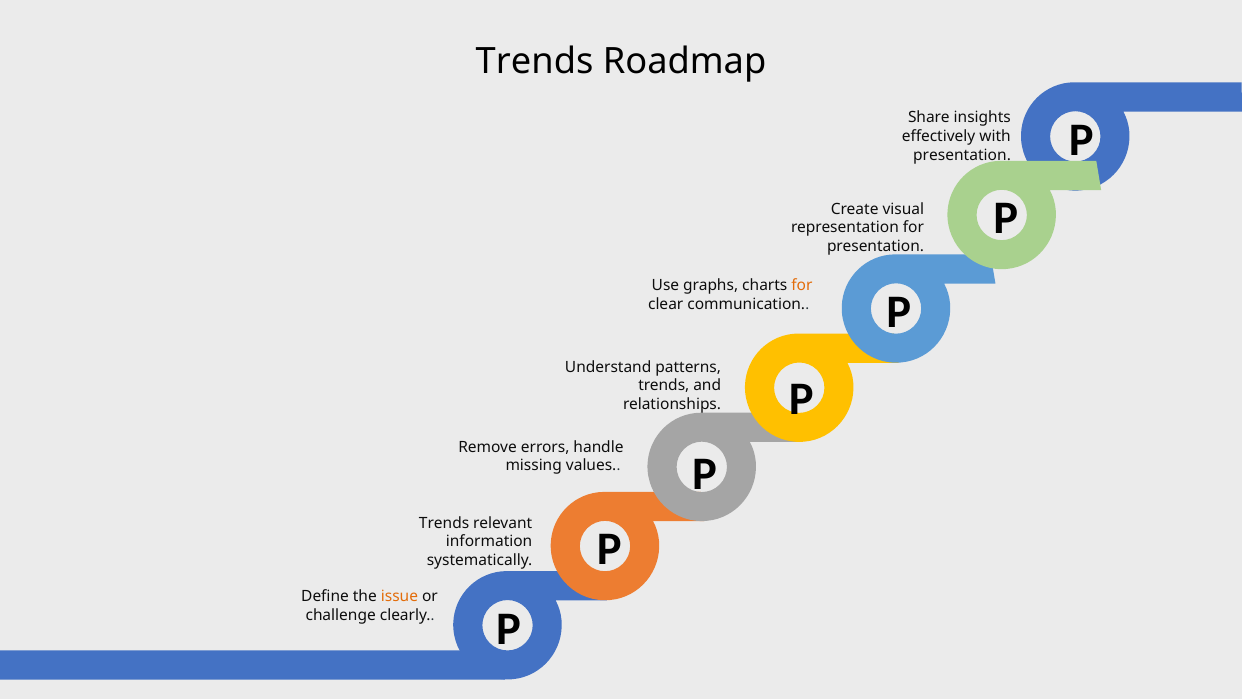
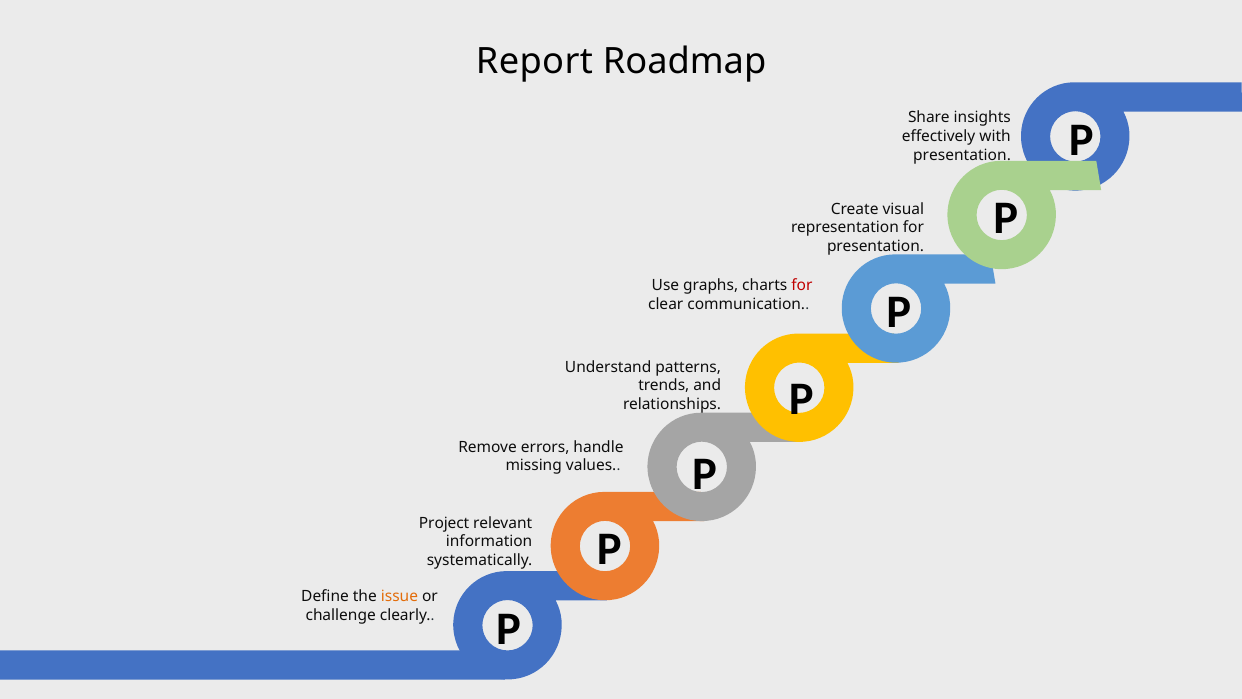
Trends: Trends -> Report (534, 61)
for colour: orange -> red (802, 285)
Trends: Trends -> Project (444, 523)
